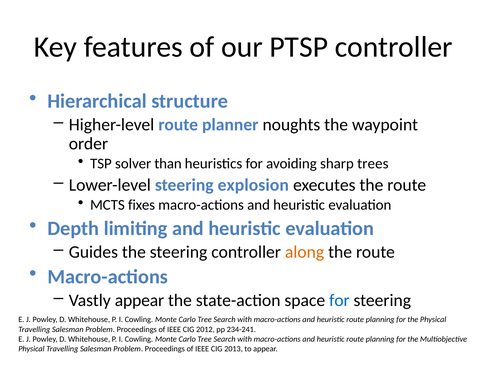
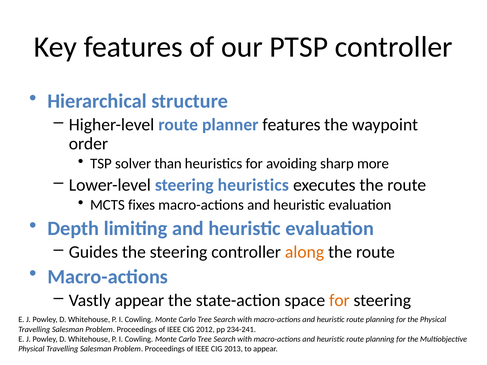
planner noughts: noughts -> features (291, 125)
trees: trees -> more (373, 164)
steering explosion: explosion -> heuristics (253, 185)
for colour: blue -> orange (339, 301)
